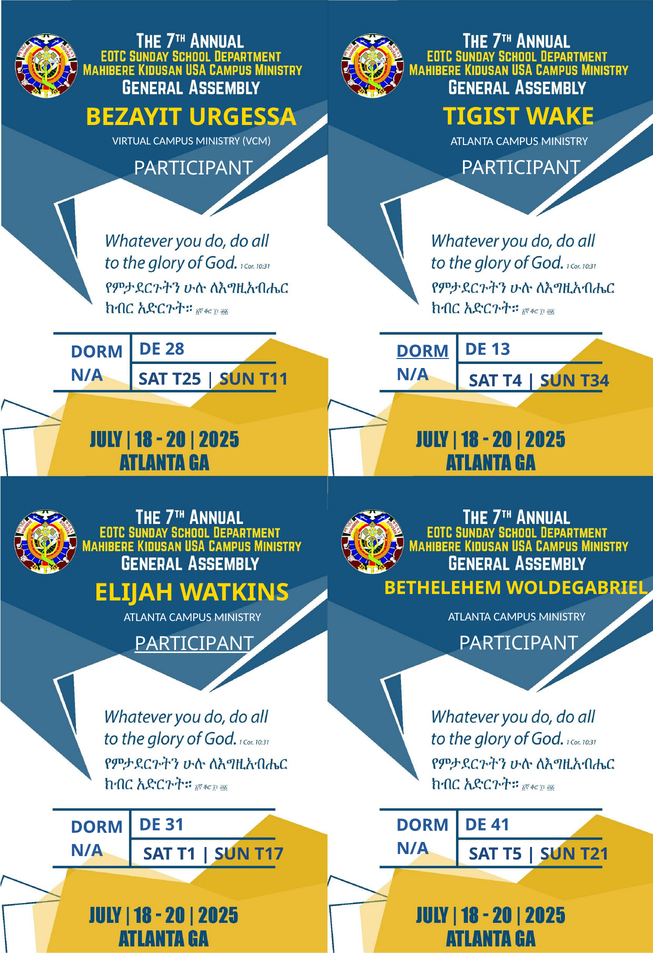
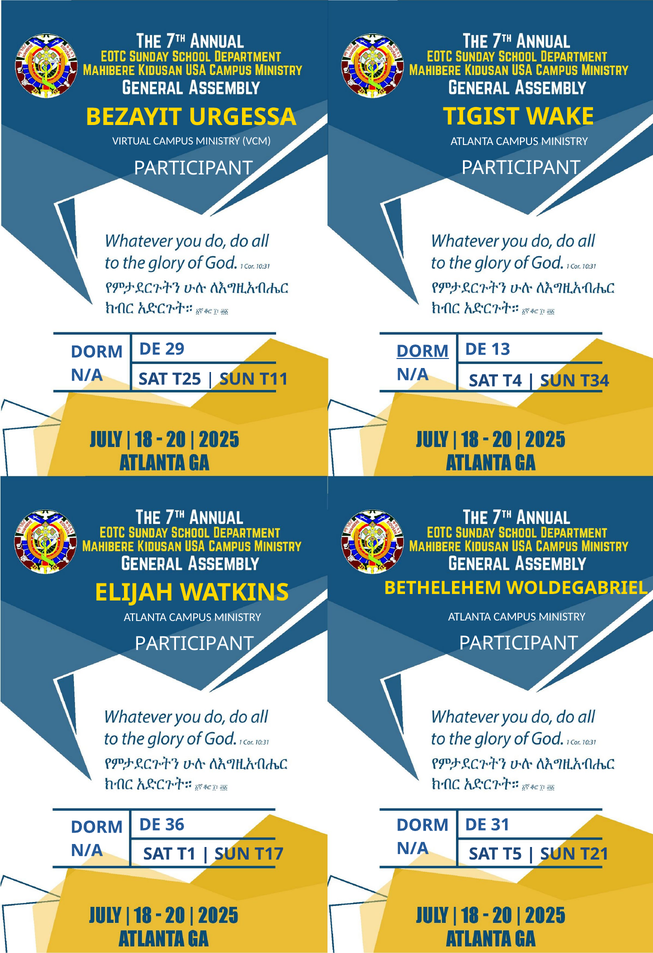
28: 28 -> 29 (175, 349)
PARTICIPANT underline: present -> none (194, 644)
31: 31 -> 36 (175, 825)
41: 41 -> 31 (501, 825)
